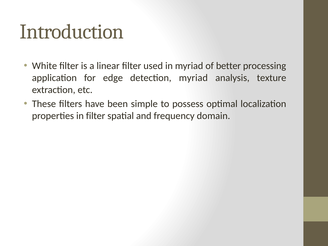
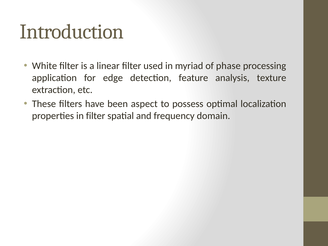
better: better -> phase (228, 66)
detection myriad: myriad -> feature (193, 78)
simple: simple -> aspect (144, 104)
